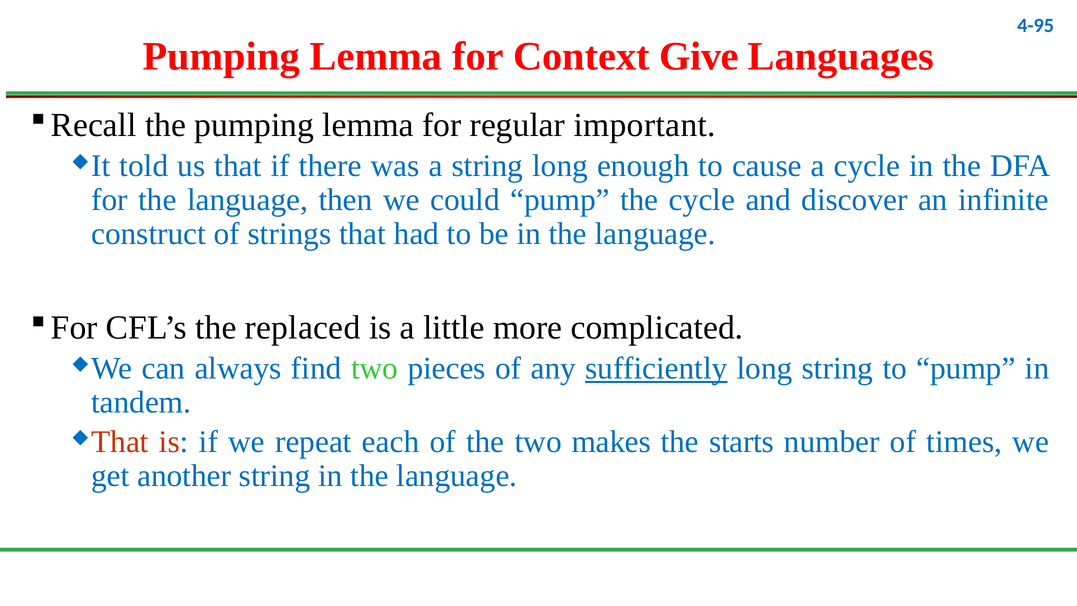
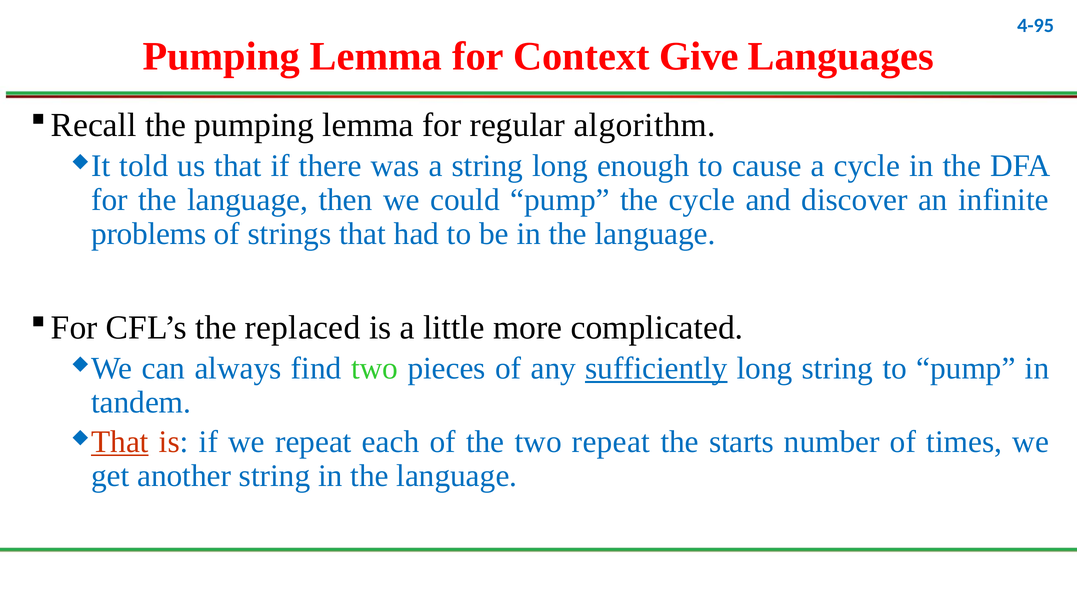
important: important -> algorithm (645, 125)
construct: construct -> problems (149, 234)
That underline: none -> present (120, 442)
two makes: makes -> repeat (611, 442)
